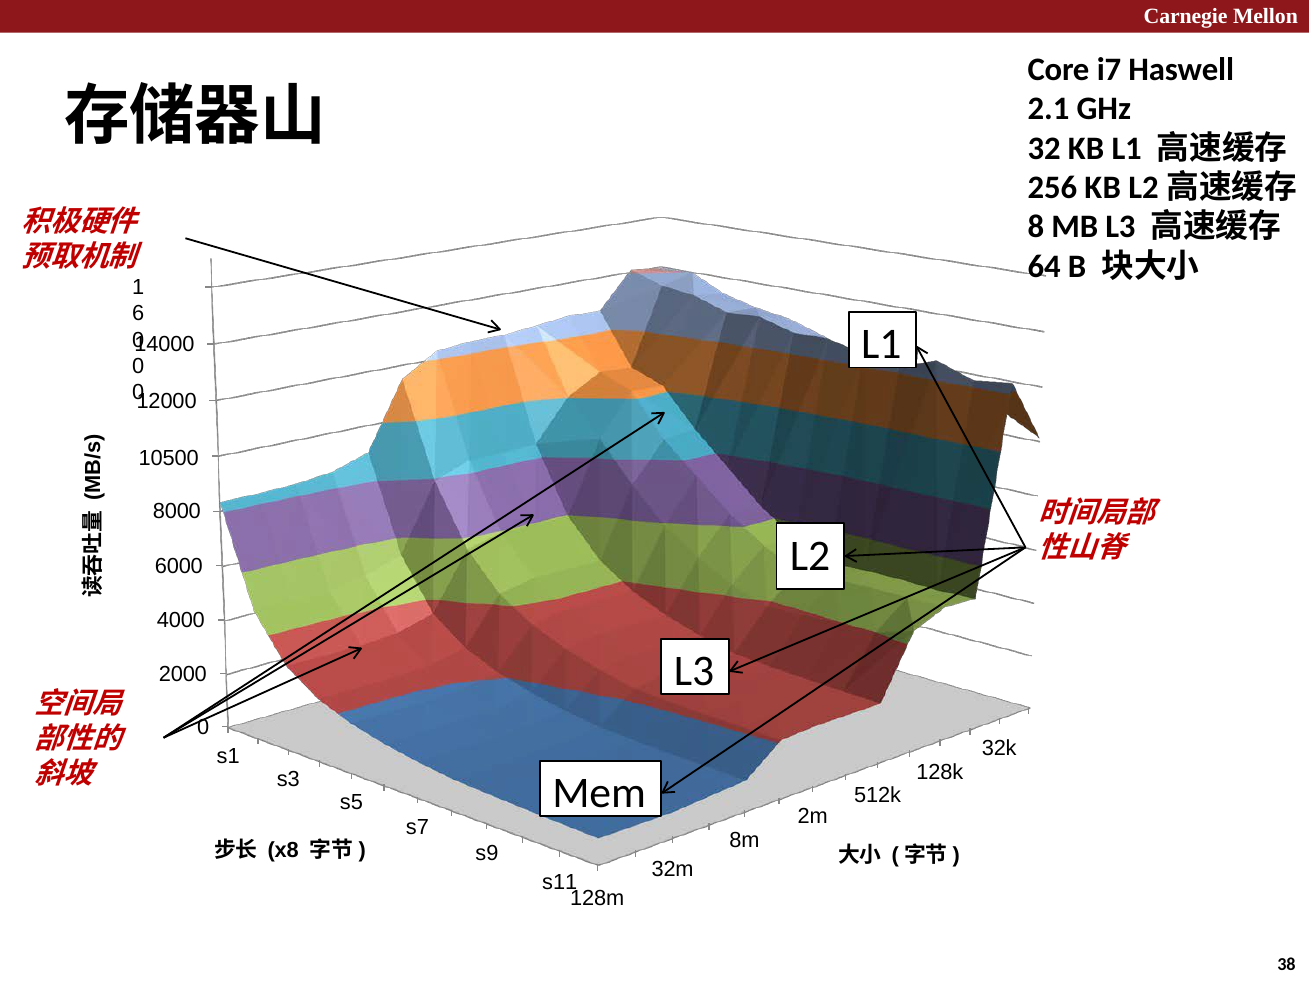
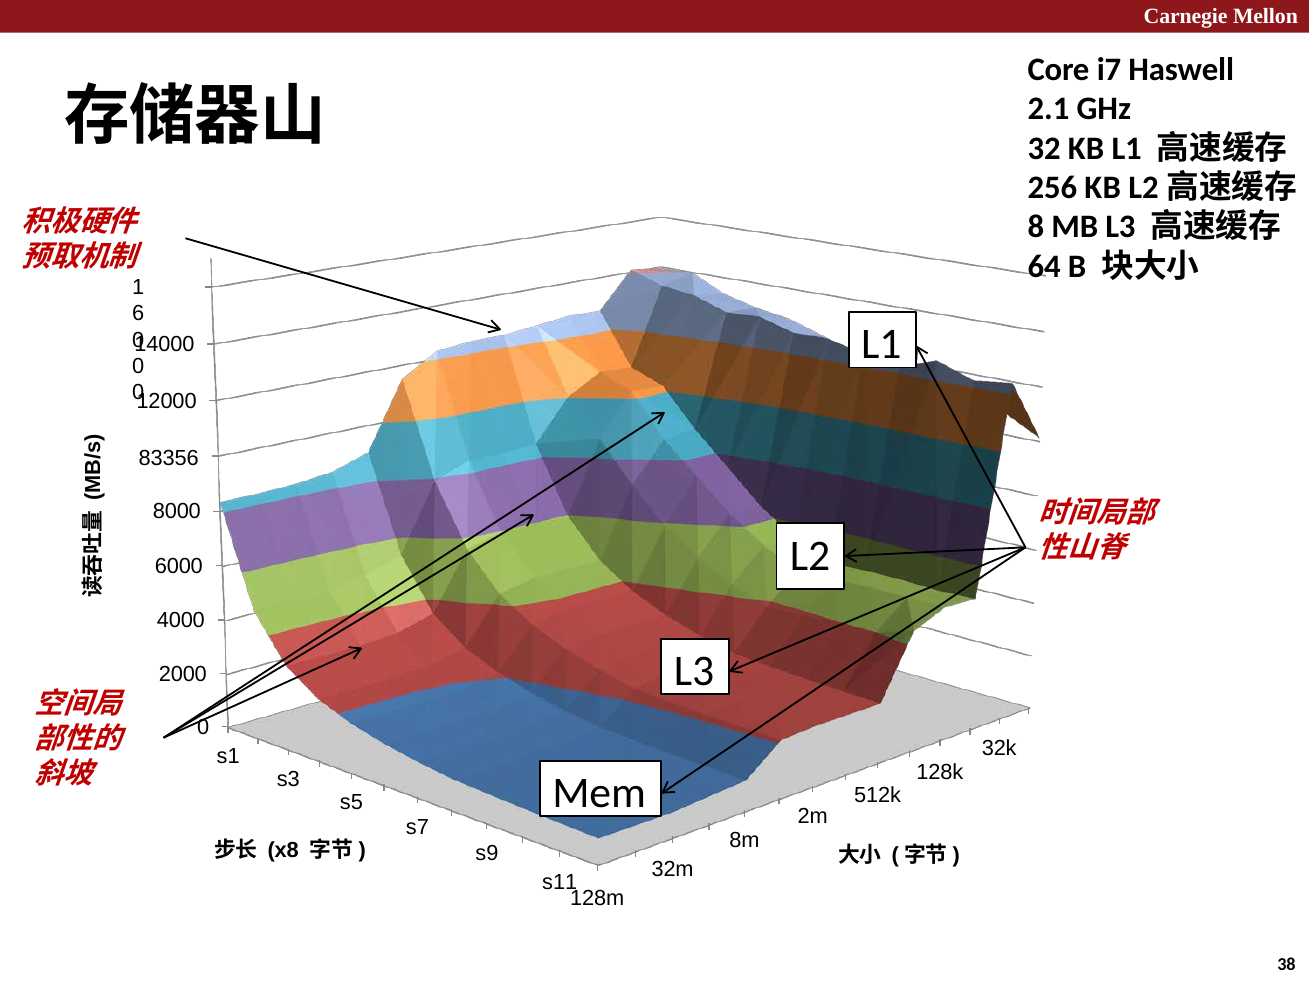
10500: 10500 -> 83356 (169, 458)
